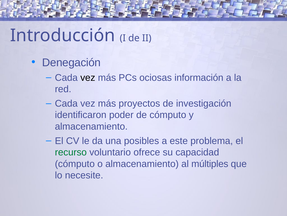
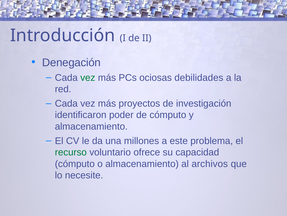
vez colour: black -> green (88, 77)
información: información -> debilidades (199, 77)
posibles: posibles -> millones (142, 140)
múltiples: múltiples -> archivos (210, 163)
